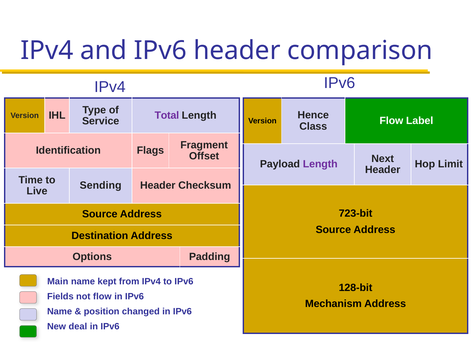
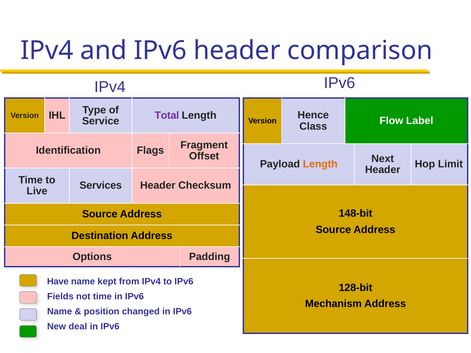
Length colour: purple -> orange (320, 164)
Sending: Sending -> Services (101, 186)
723-bit: 723-bit -> 148-bit (356, 214)
Main: Main -> Have (58, 282)
not flow: flow -> time (102, 297)
